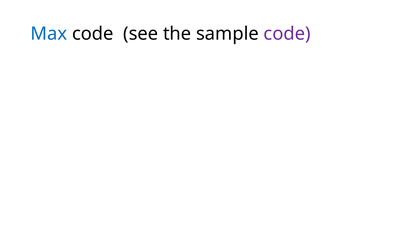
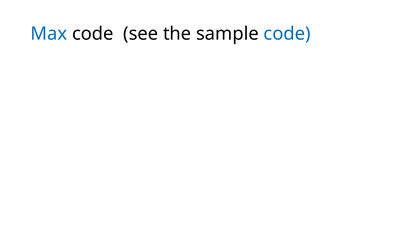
code colour: purple -> blue (287, 34)
